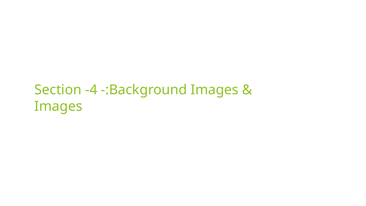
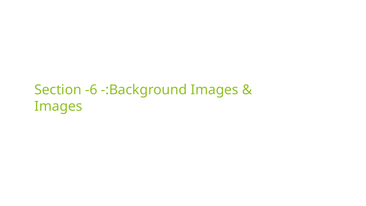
-4: -4 -> -6 (91, 90)
